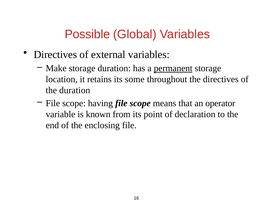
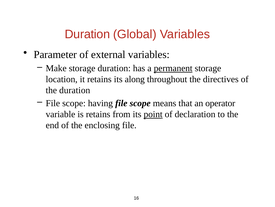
Possible: Possible -> Duration (87, 34)
Directives: Directives -> Parameter (55, 54)
some: some -> along (135, 79)
is known: known -> retains (98, 114)
point underline: none -> present (153, 114)
